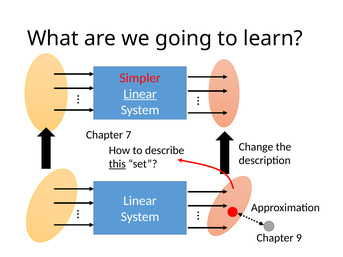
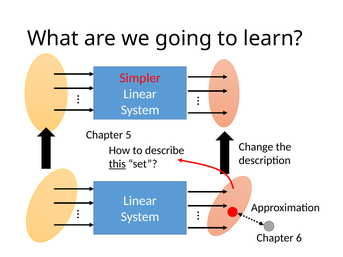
Linear underline: present -> none (140, 94)
7: 7 -> 5 (128, 135)
9: 9 -> 6 (299, 238)
